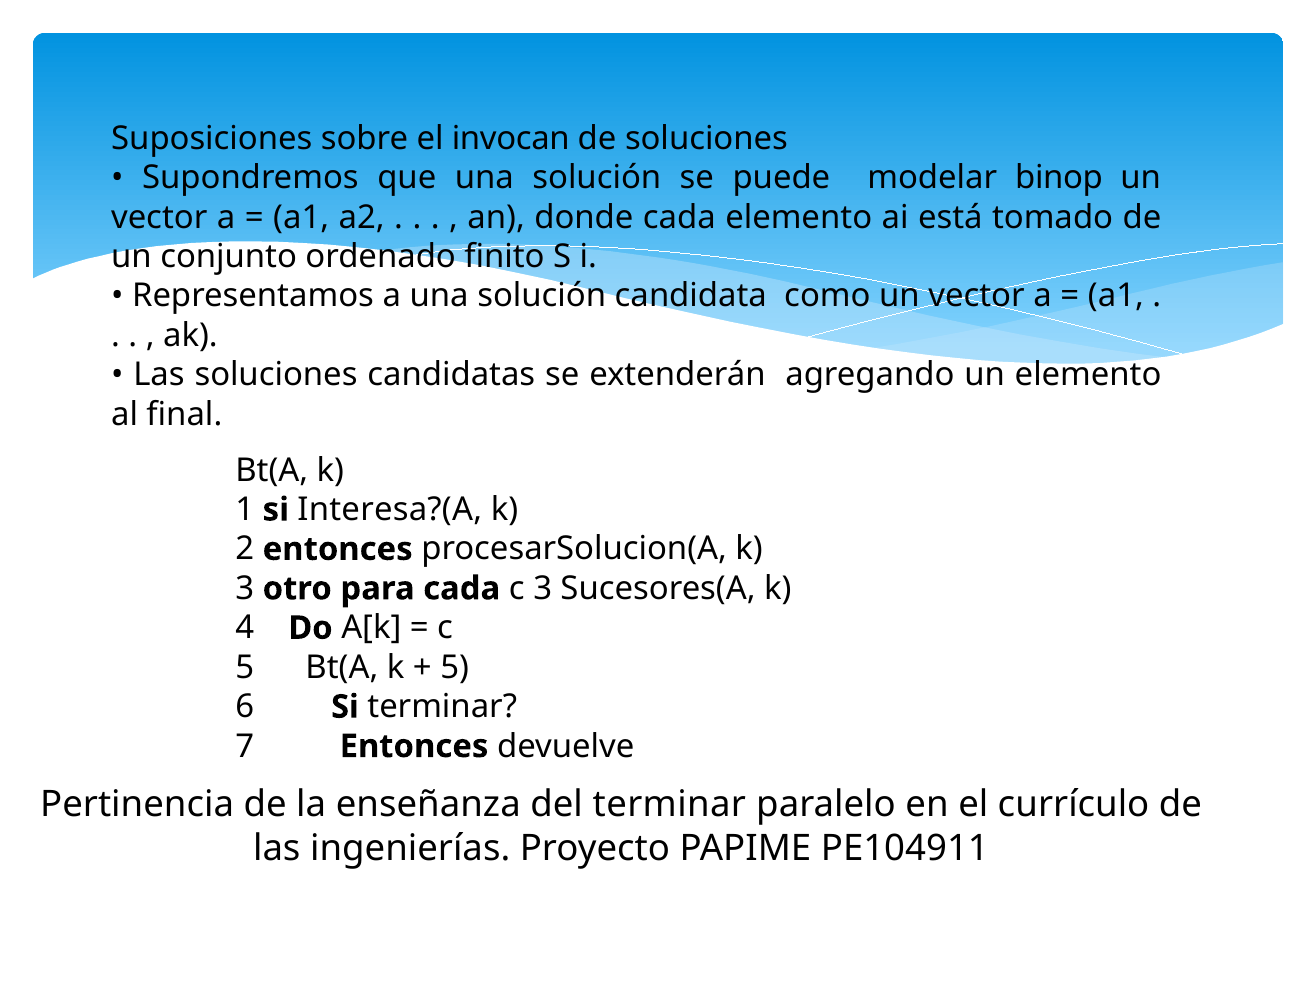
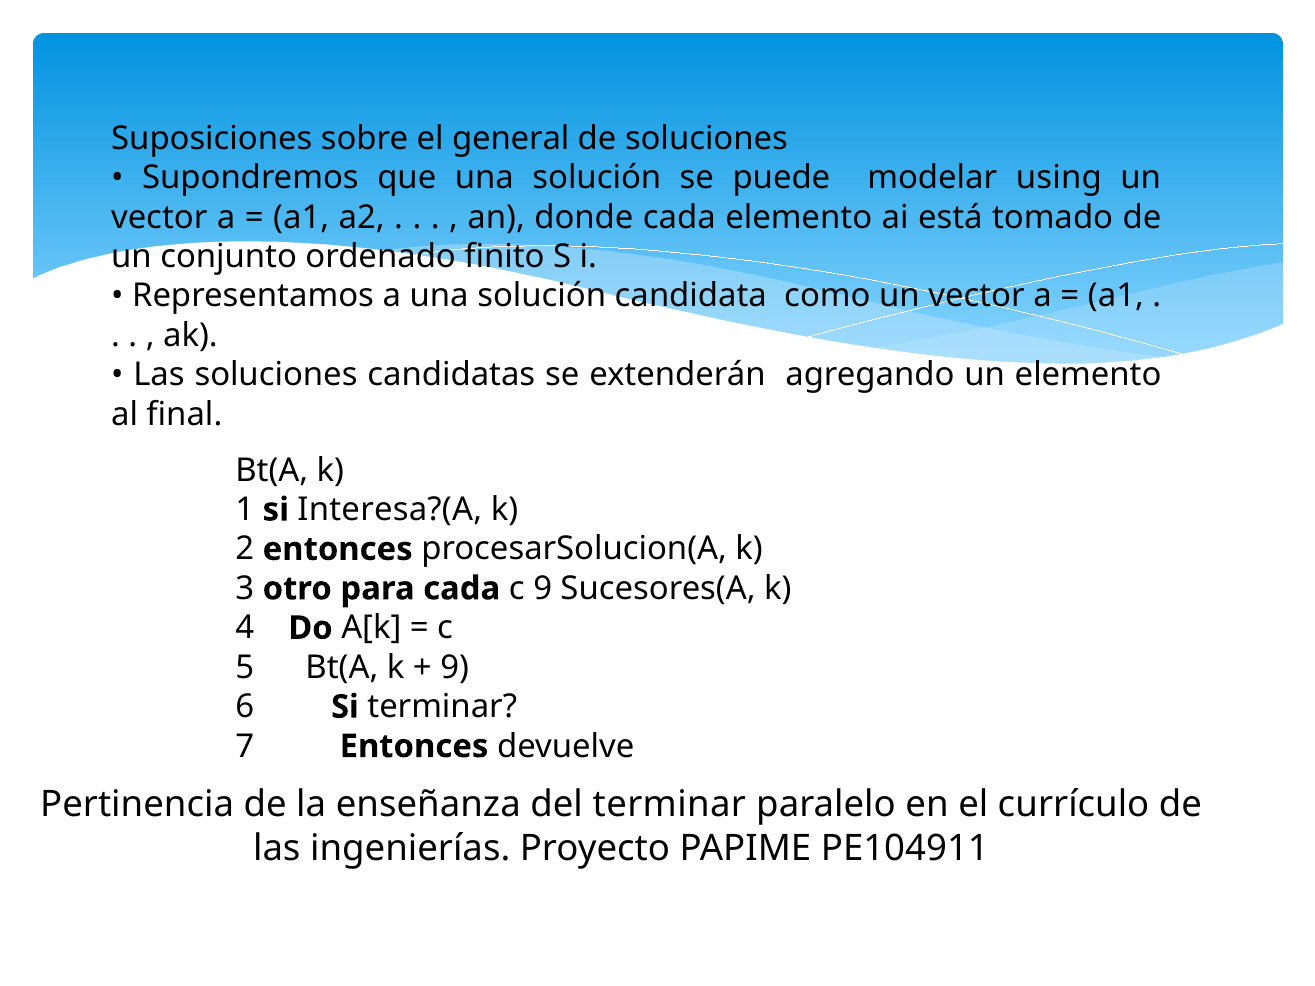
invocan: invocan -> general (511, 138)
binop: binop -> using (1059, 178)
c 3: 3 -> 9 (543, 589)
5: 5 -> 9 (455, 668)
